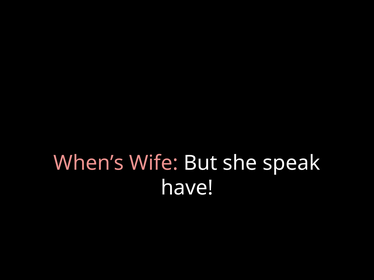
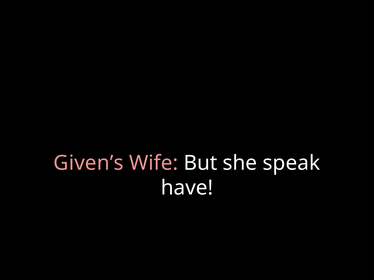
When’s: When’s -> Given’s (89, 163)
